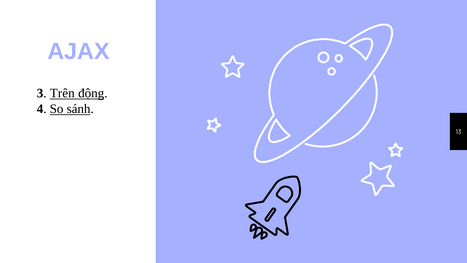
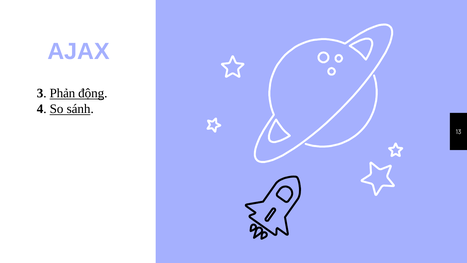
Trên: Trên -> Phản (62, 93)
